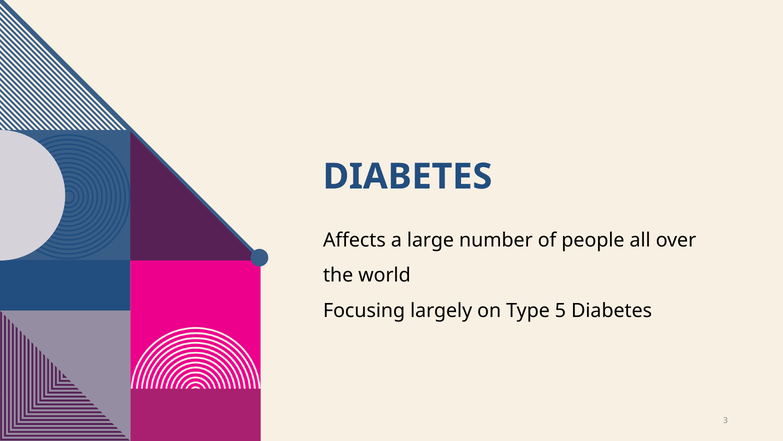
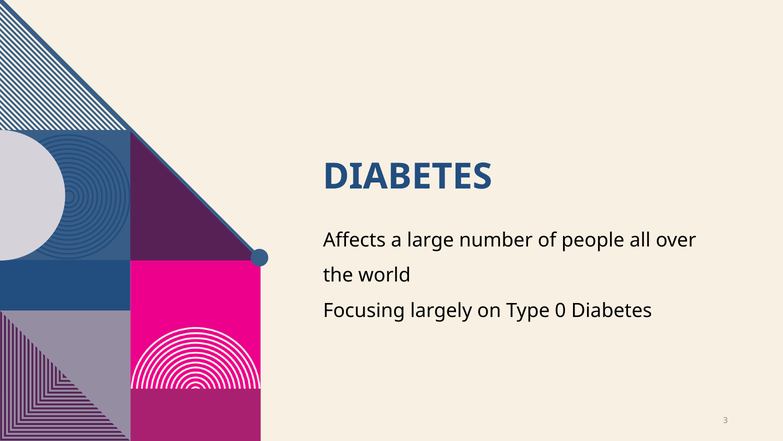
5: 5 -> 0 (560, 310)
